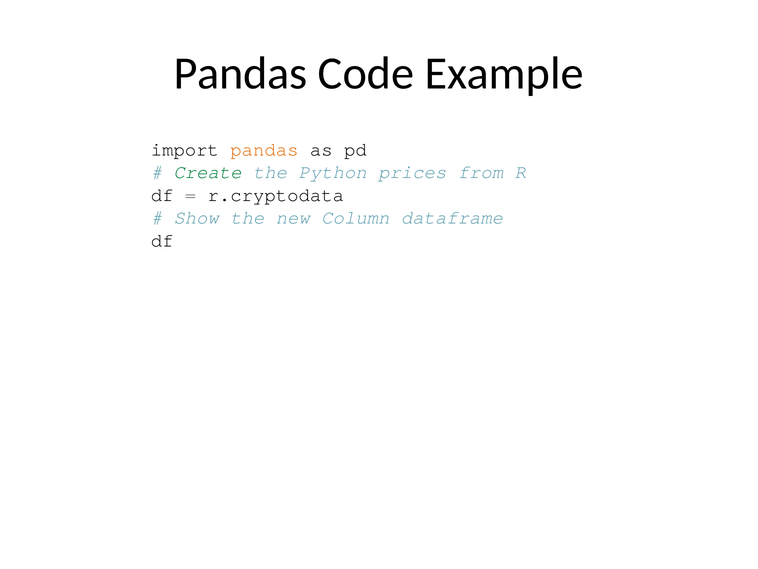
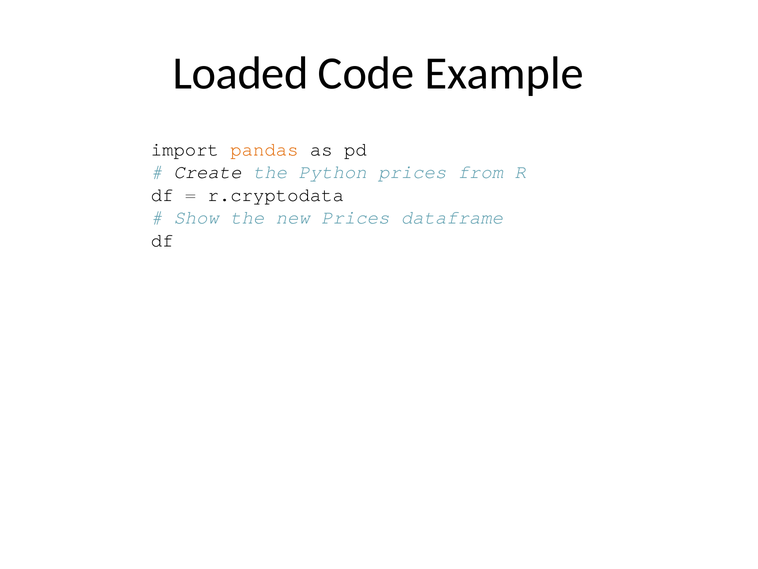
Pandas: Pandas -> Loaded (241, 73)
Create colour: green -> black (208, 172)
new Column: Column -> Prices (355, 217)
